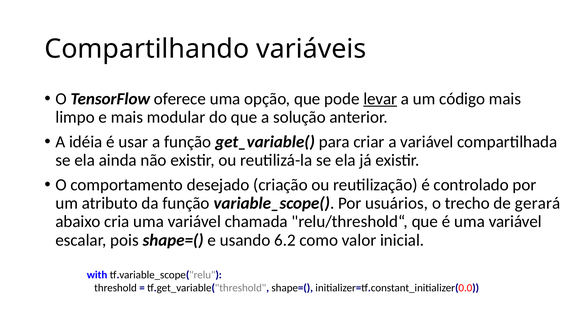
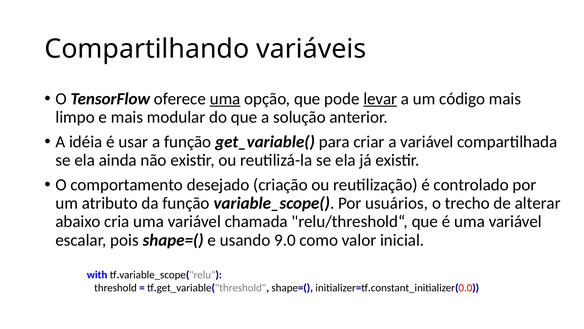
uma underline: none -> present (225, 99)
gerará: gerará -> alterar (538, 203)
6.2: 6.2 -> 9.0 (285, 240)
